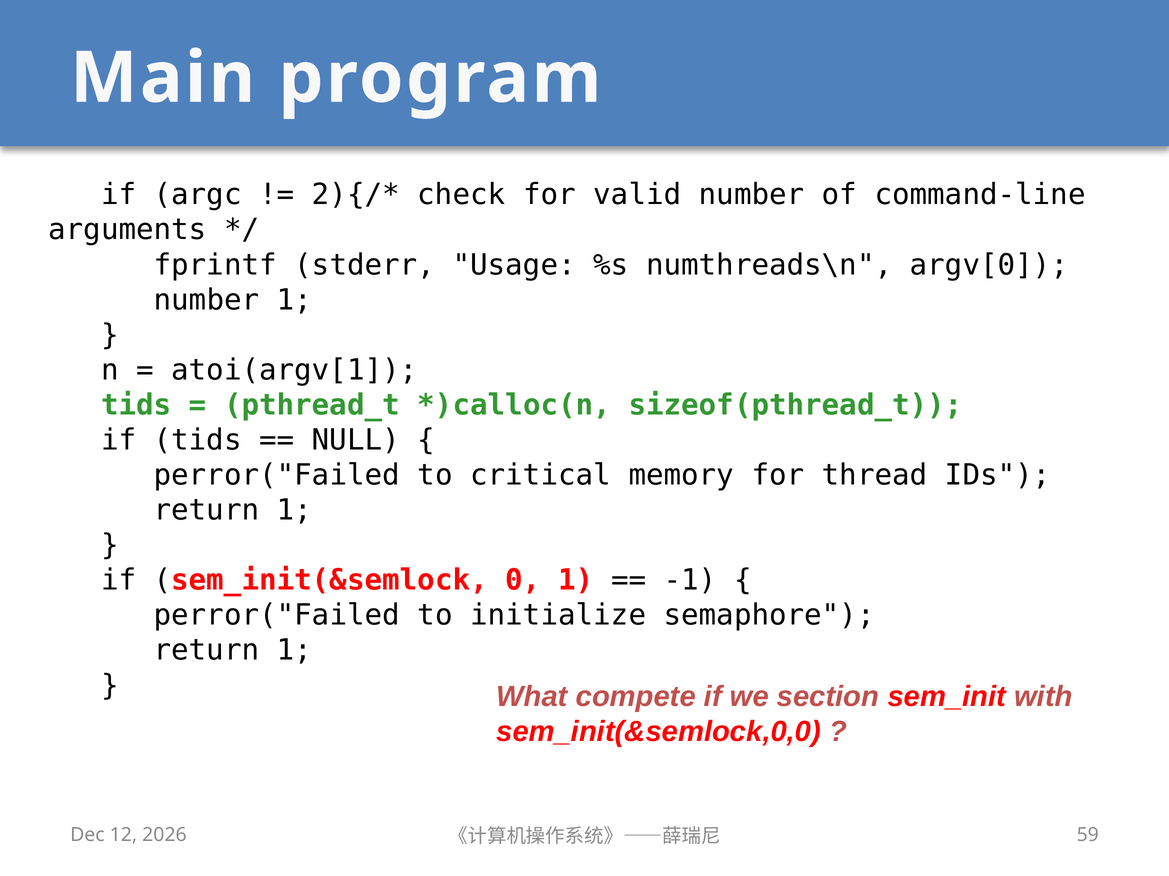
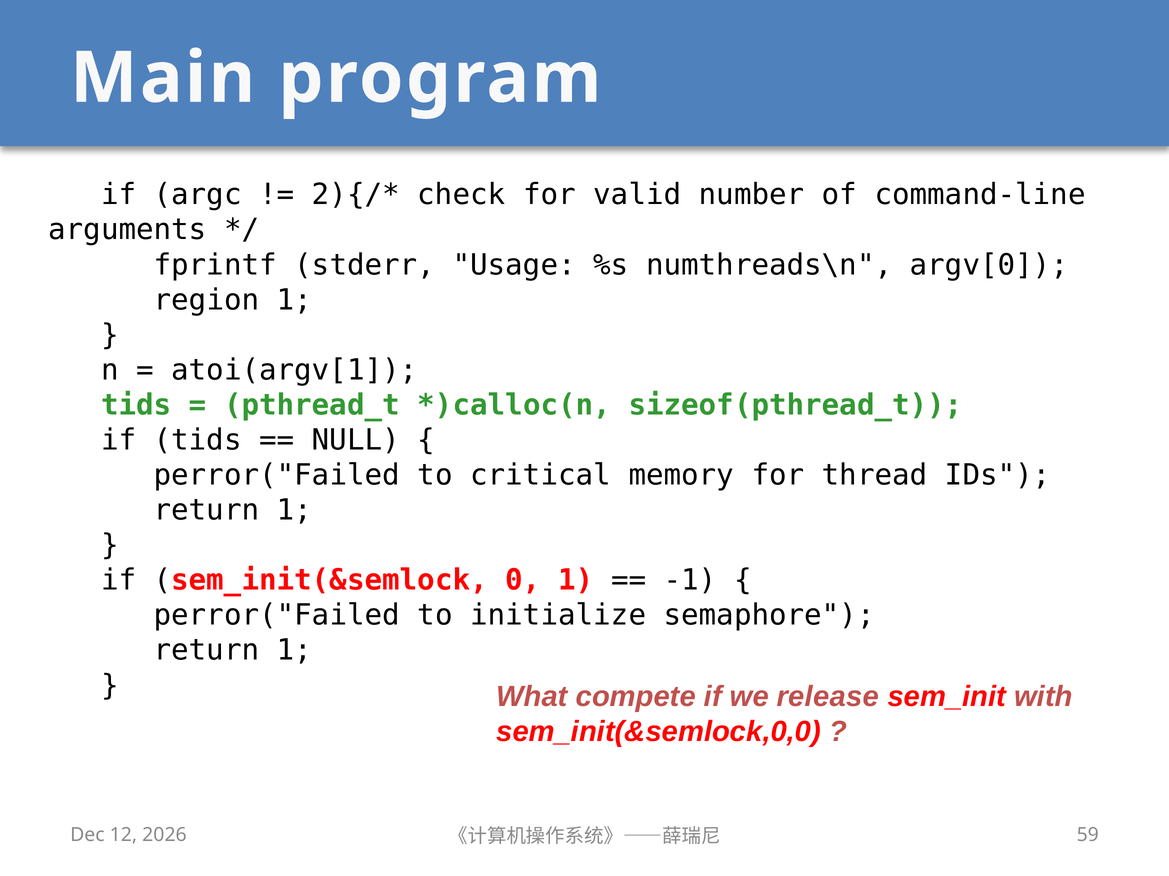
number: number -> region (207, 300)
section: section -> release (828, 697)
